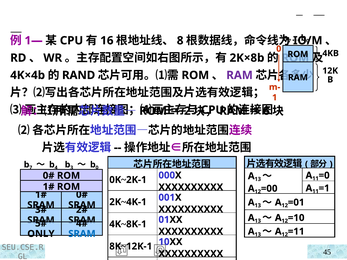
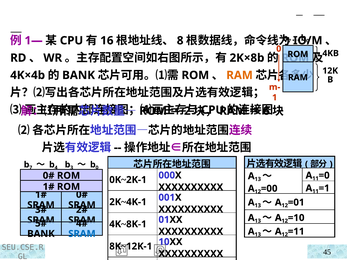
RAND: RAND -> BANK (79, 75)
RAM colour: purple -> orange (240, 75)
ONLY: ONLY -> BANK (41, 234)
